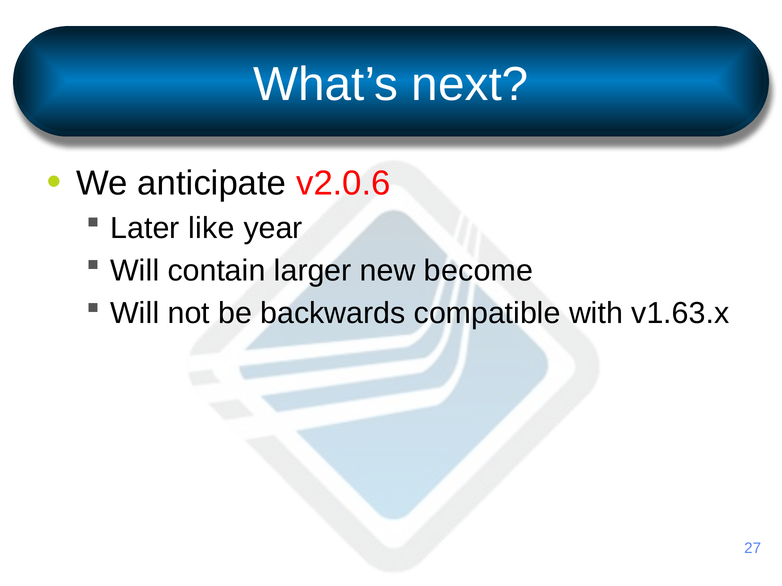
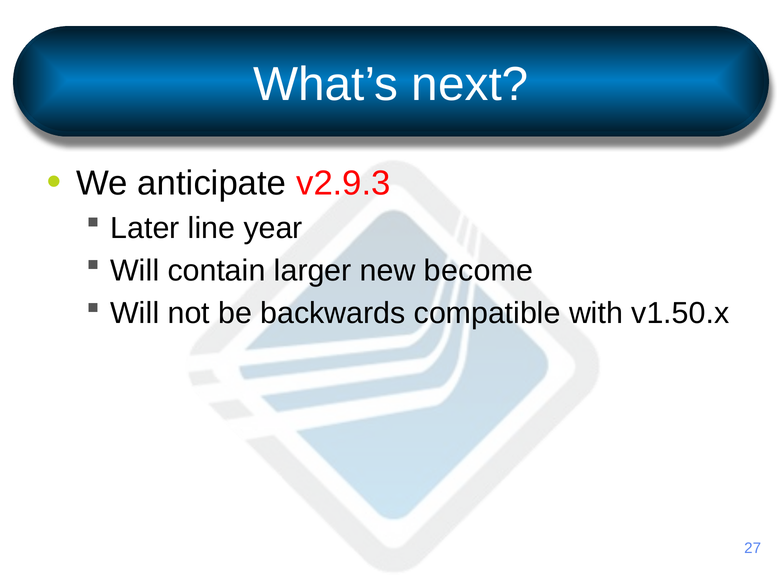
v2.0.6: v2.0.6 -> v2.9.3 (343, 184)
like: like -> line (212, 229)
v1.63.x: v1.63.x -> v1.50.x (680, 314)
